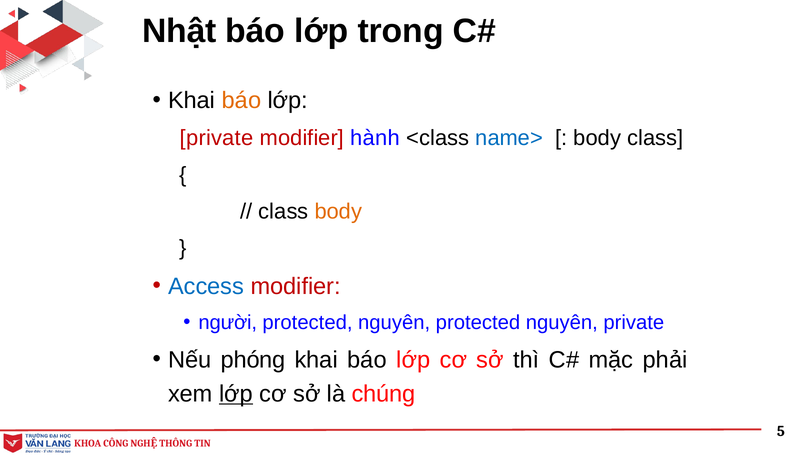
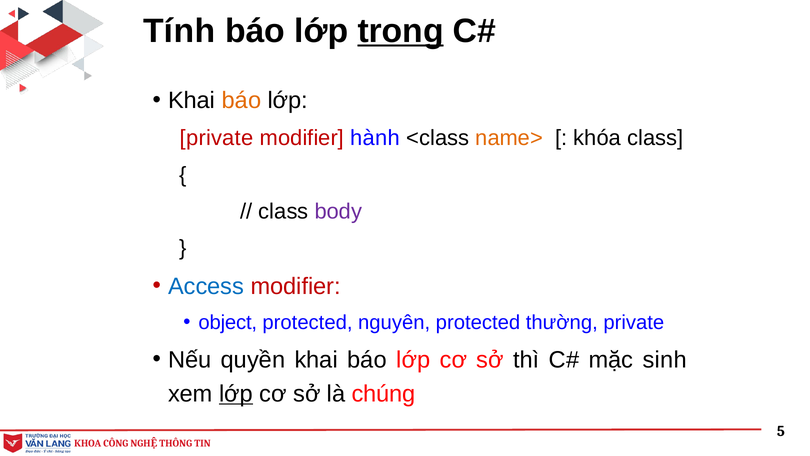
Nhật: Nhật -> Tính (179, 31)
trong underline: none -> present (401, 31)
name> colour: blue -> orange (509, 138)
body: body -> khóa (597, 138)
body colour: orange -> purple (338, 211)
người: người -> object (228, 322)
nguyên: nguyên -> thường (562, 322)
phóng: phóng -> quyền (253, 359)
phải: phải -> sinh (665, 359)
